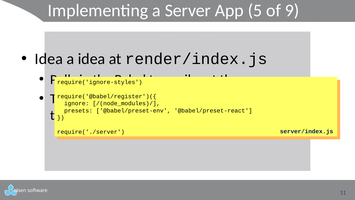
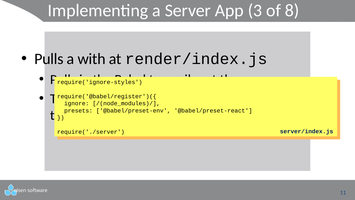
5: 5 -> 3 (255, 11)
9: 9 -> 8 (292, 11)
Idea: Idea -> Pulls (49, 59)
a idea: idea -> with (92, 59)
